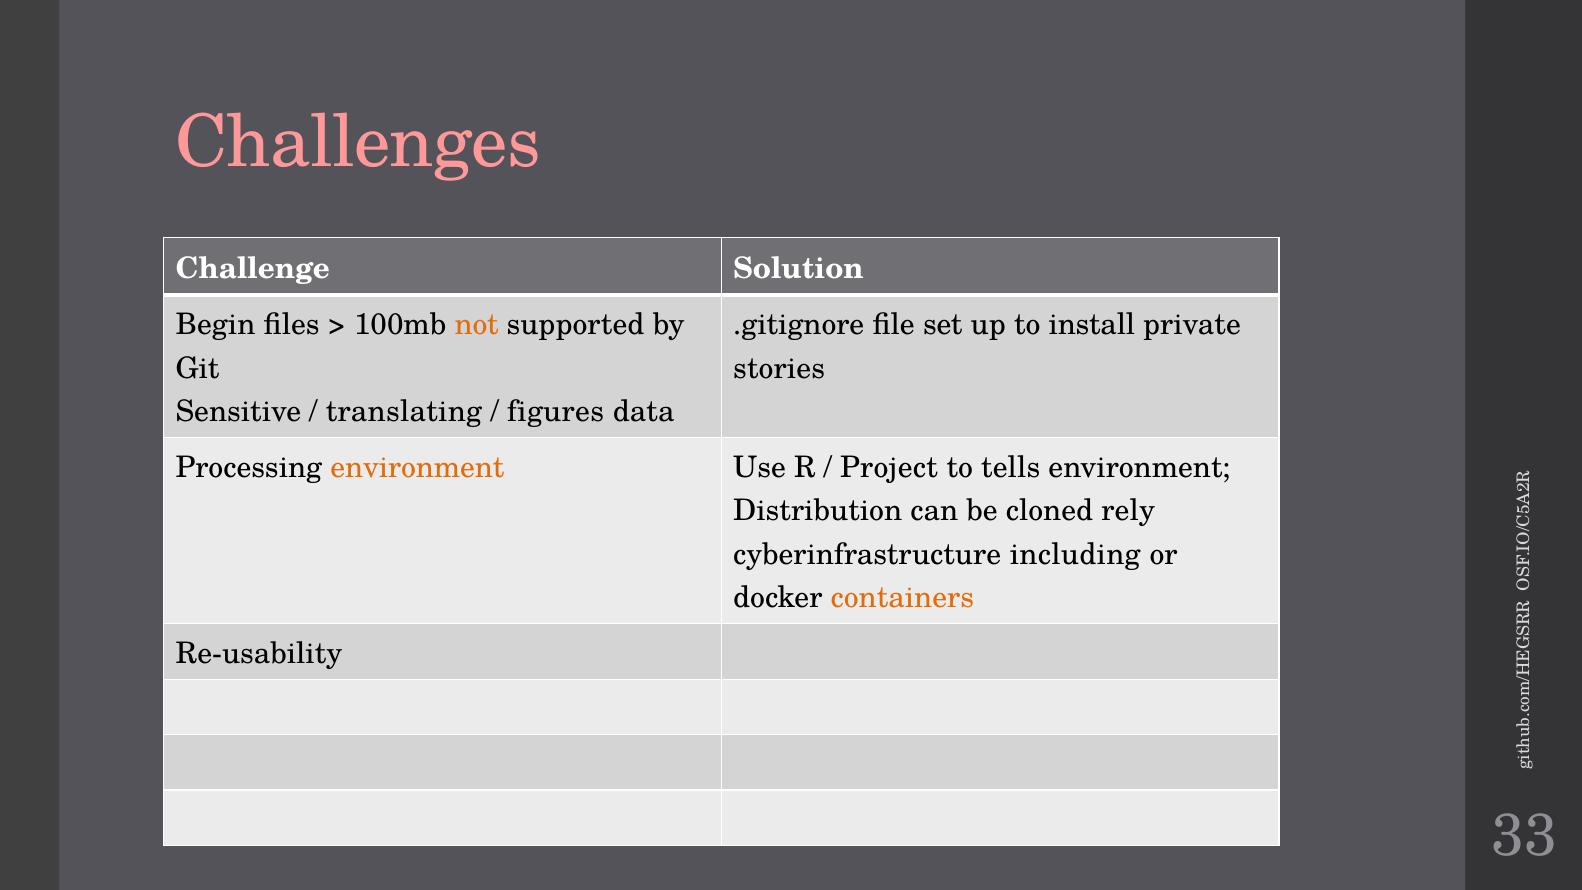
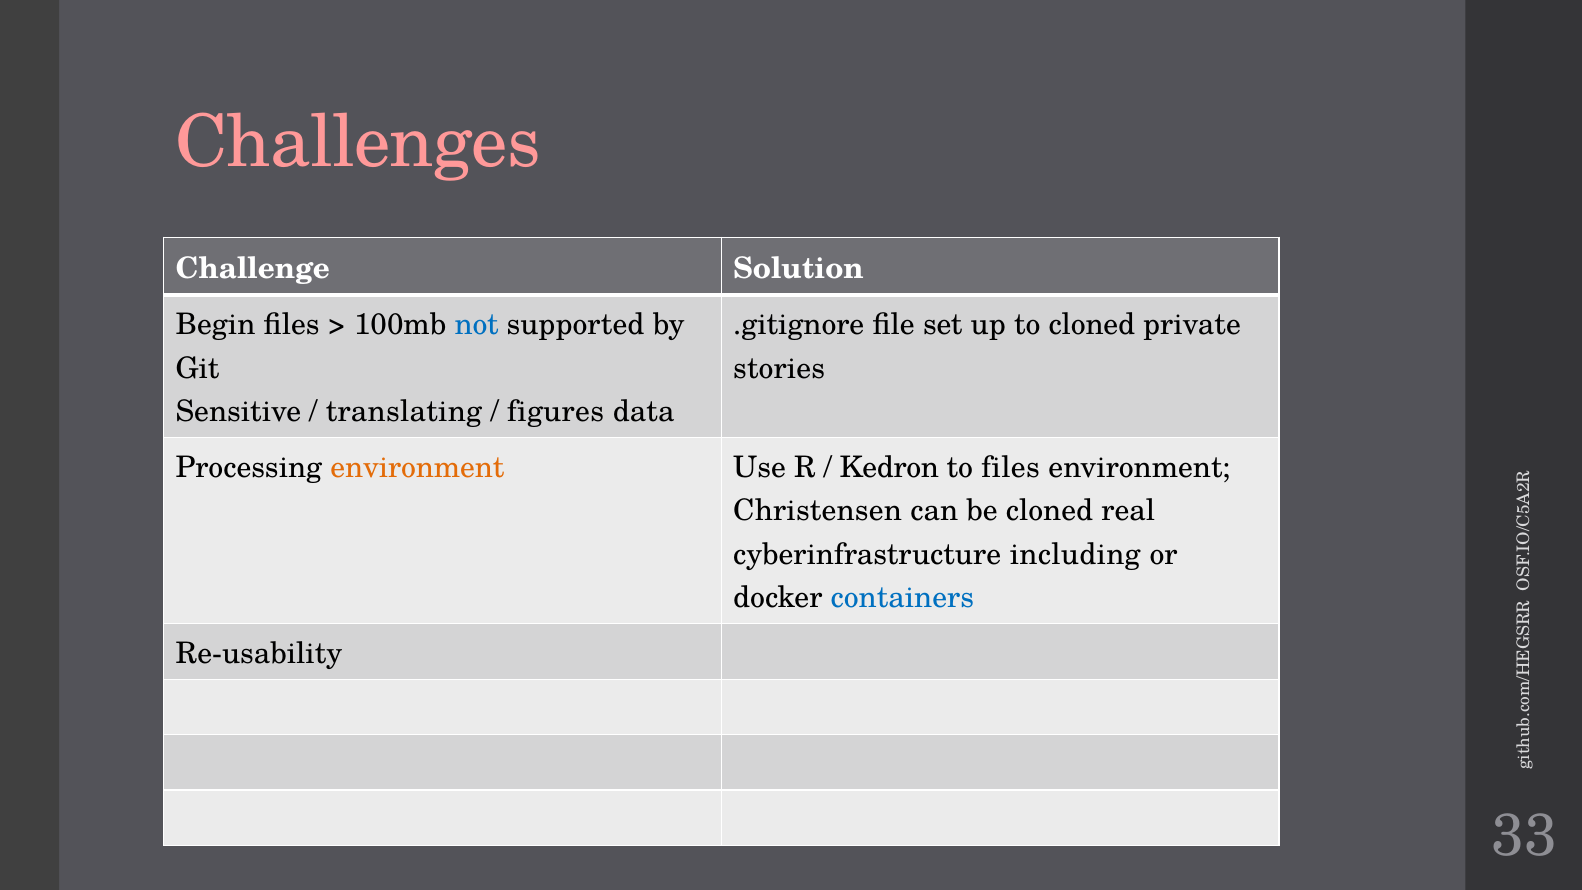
not colour: orange -> blue (477, 325)
to install: install -> cloned (1092, 325)
Project: Project -> Kedron (889, 467)
to tells: tells -> files (1011, 467)
Distribution: Distribution -> Christensen (818, 511)
rely: rely -> real (1128, 511)
containers colour: orange -> blue (902, 598)
